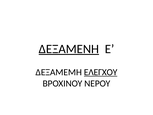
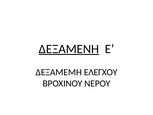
ΕΛΕΓΧΟΥ underline: present -> none (101, 72)
